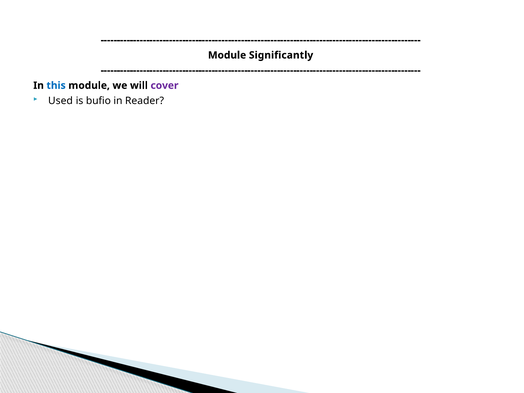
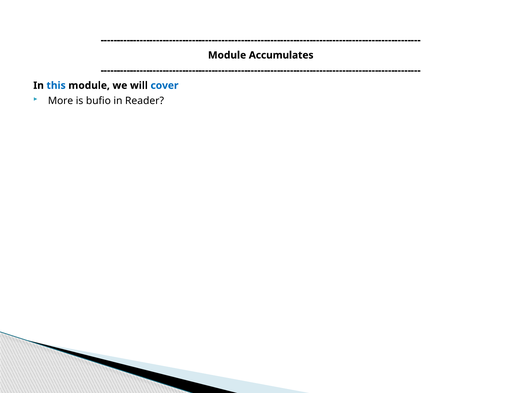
Significantly: Significantly -> Accumulates (281, 55)
cover colour: purple -> blue (165, 85)
Used: Used -> More (61, 101)
